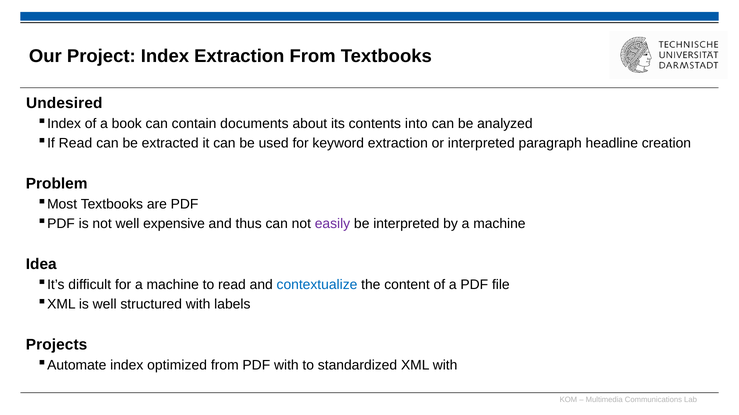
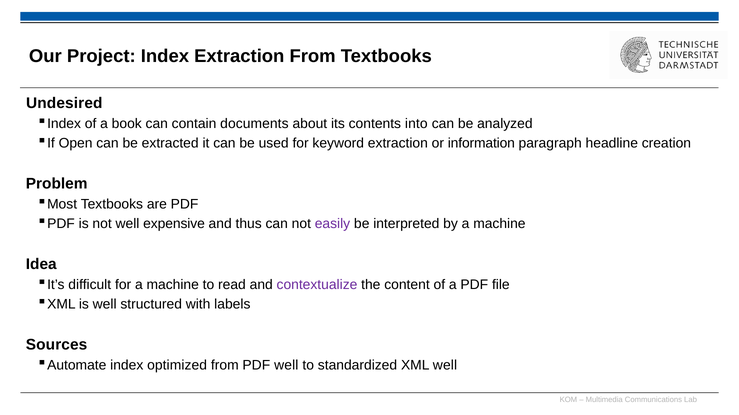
Read: Read -> Open (76, 143)
or interpreted: interpreted -> information (481, 143)
contextualize colour: blue -> purple (317, 285)
Projects: Projects -> Sources (57, 345)
PDF with: with -> well (286, 366)
XML with: with -> well (445, 366)
